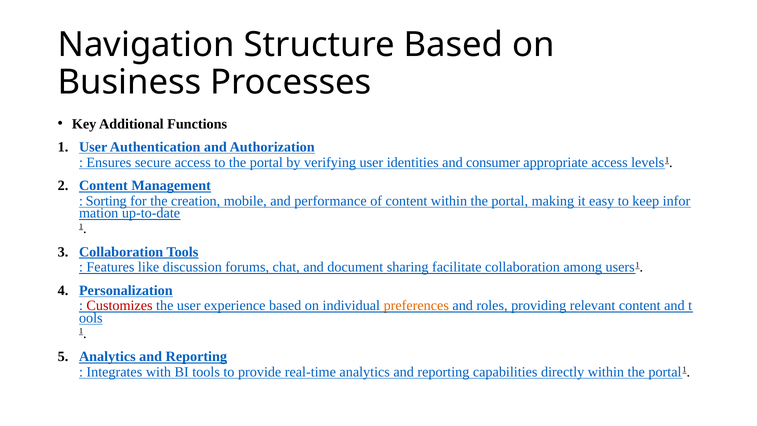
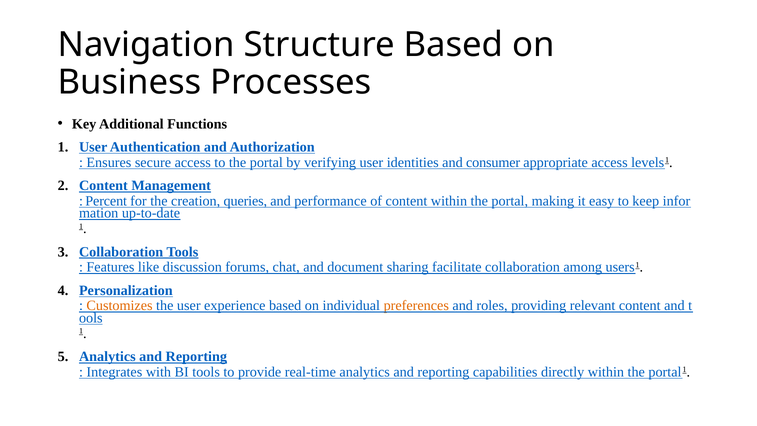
Sorting: Sorting -> Percent (106, 201)
mobile: mobile -> queries (245, 201)
Customizes colour: red -> orange (120, 306)
